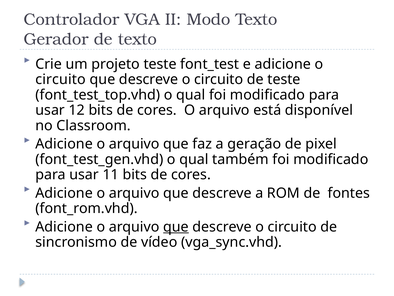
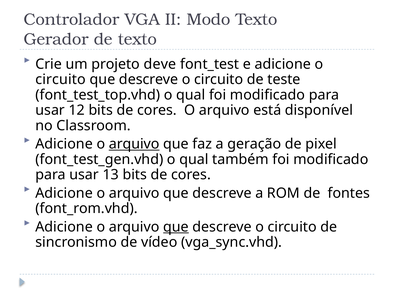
projeto teste: teste -> deve (160, 64)
arquivo underline: none -> present (134, 144)
11: 11 -> 13 (111, 174)
